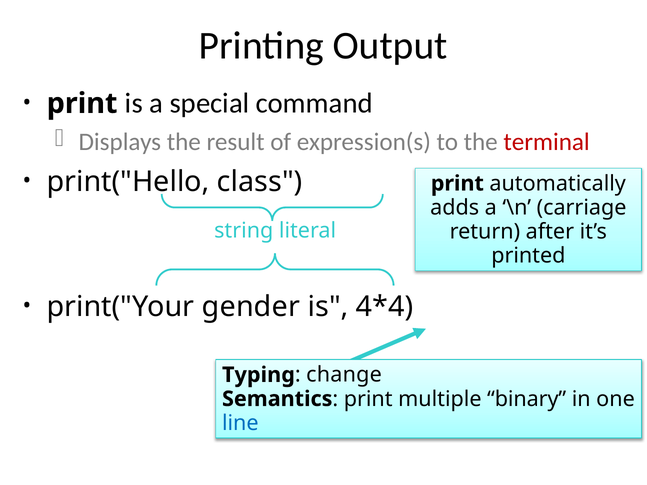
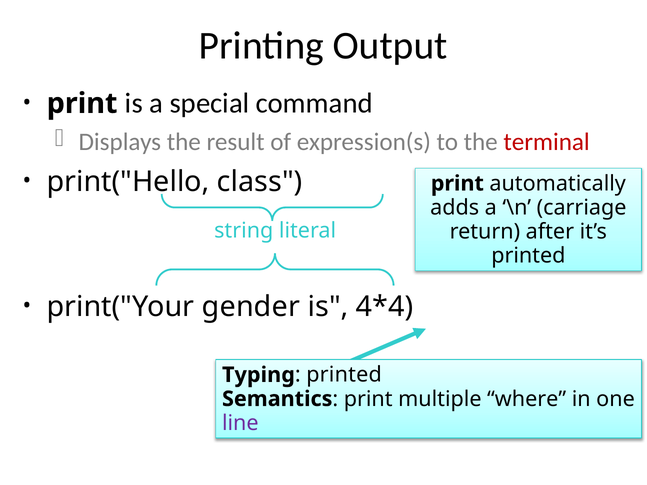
change: change -> printed (344, 375)
binary: binary -> where (527, 399)
line colour: blue -> purple (240, 423)
